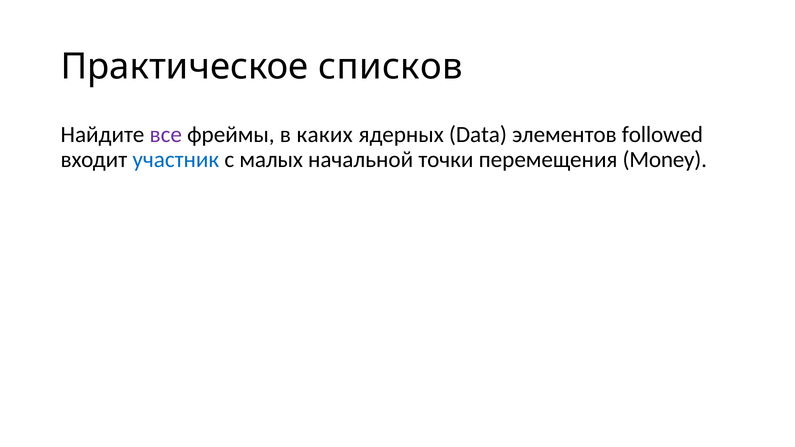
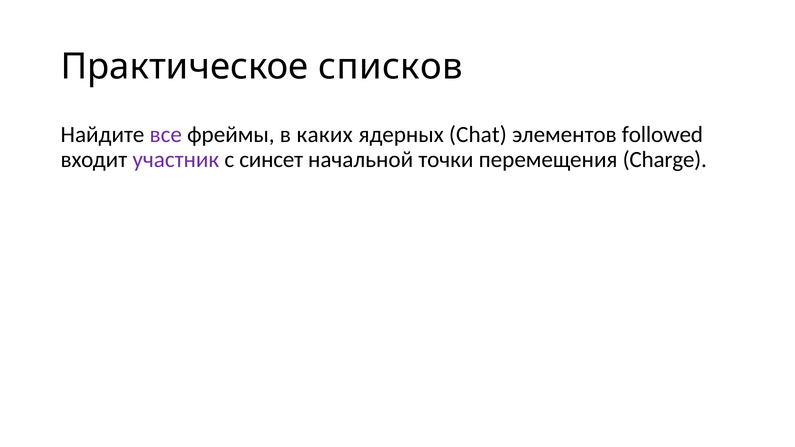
Data: Data -> Chat (478, 134)
участник colour: blue -> purple (176, 159)
малых: малых -> синсет (271, 159)
Money: Money -> Charge (665, 159)
